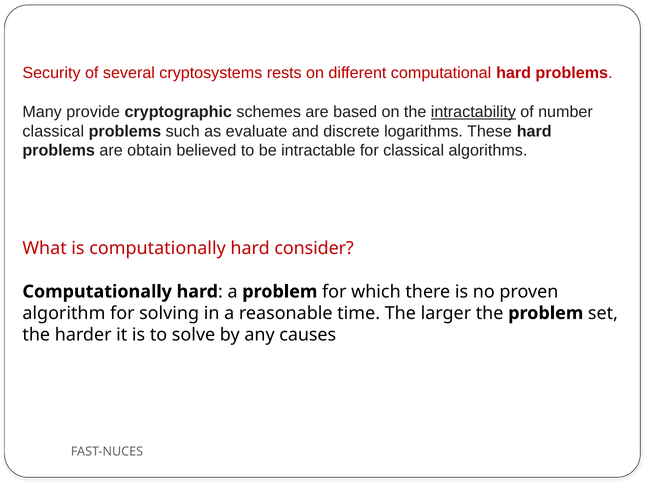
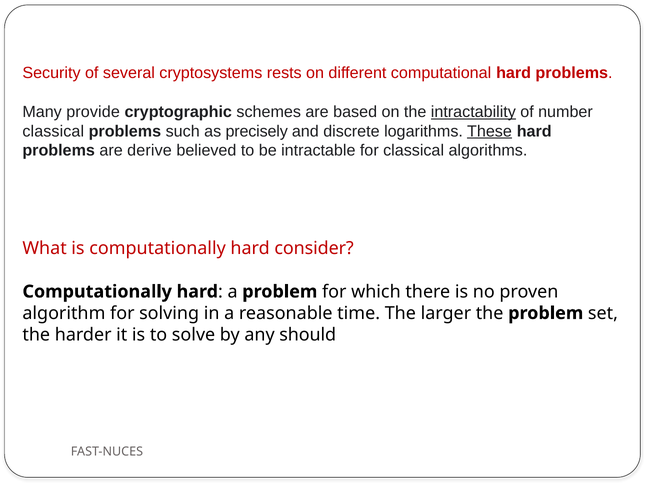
evaluate: evaluate -> precisely (257, 131)
These underline: none -> present (489, 131)
obtain: obtain -> derive (150, 150)
causes: causes -> should (308, 334)
